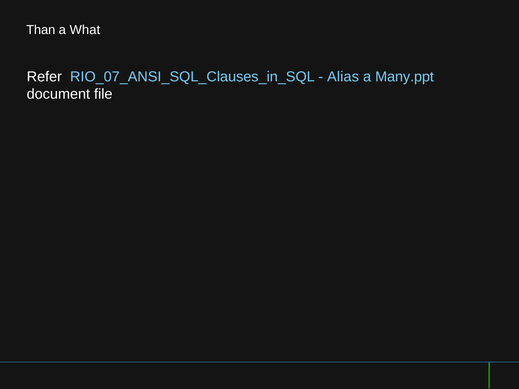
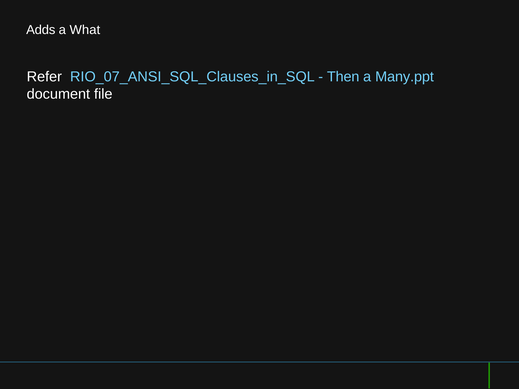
Than: Than -> Adds (41, 30)
Alias: Alias -> Then (343, 77)
